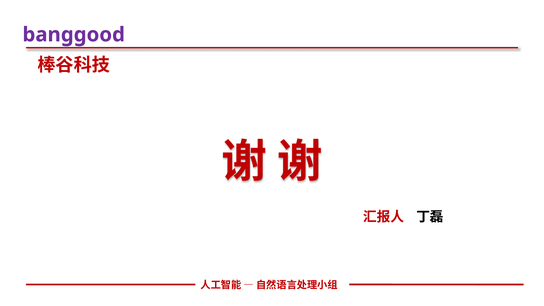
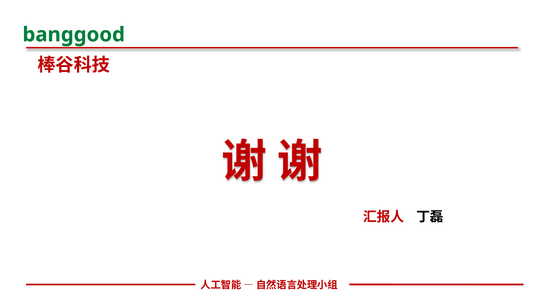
banggood colour: purple -> green (74, 35)
